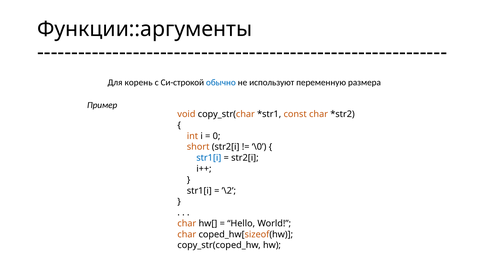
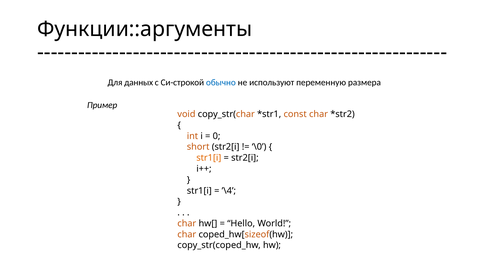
корень: корень -> данных (139, 83)
str1[i colour: blue -> orange (209, 158)
’\2: ’\2 -> ’\4 (229, 191)
